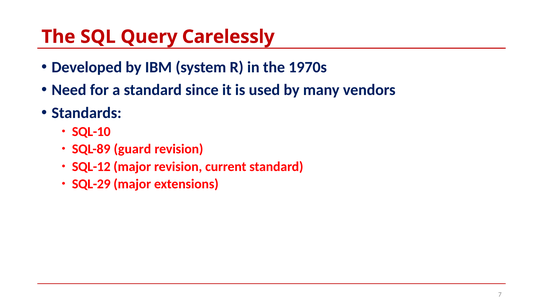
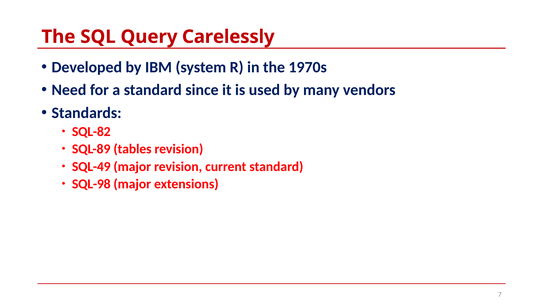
SQL-10: SQL-10 -> SQL-82 (91, 131)
guard: guard -> tables (133, 149)
SQL-12: SQL-12 -> SQL-49 (91, 166)
SQL-29: SQL-29 -> SQL-98 (91, 184)
